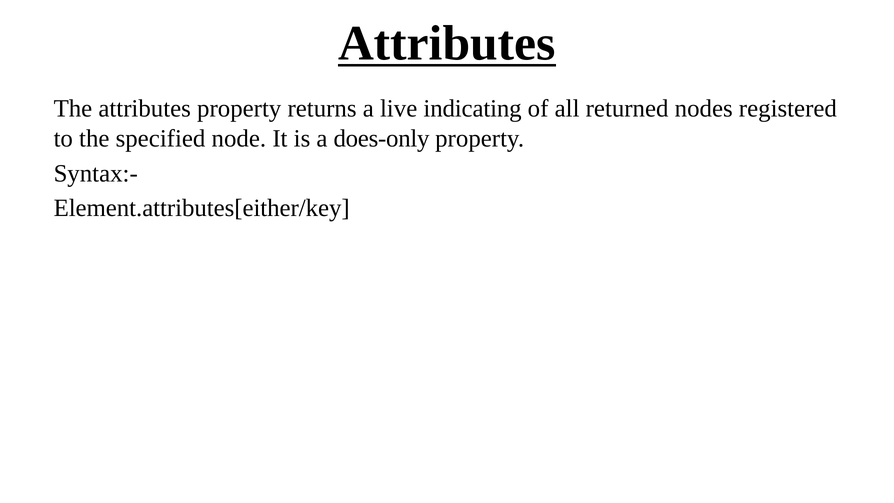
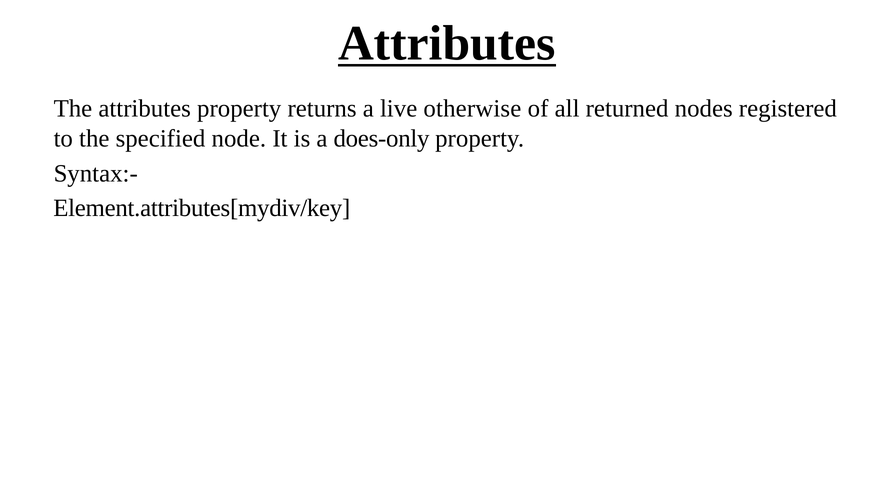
indicating: indicating -> otherwise (472, 109)
Element.attributes[either/key: Element.attributes[either/key -> Element.attributes[mydiv/key (202, 208)
